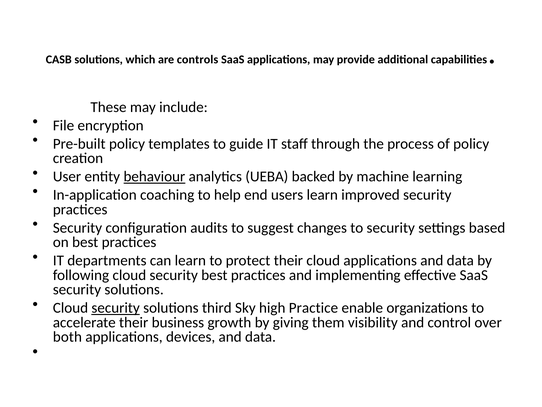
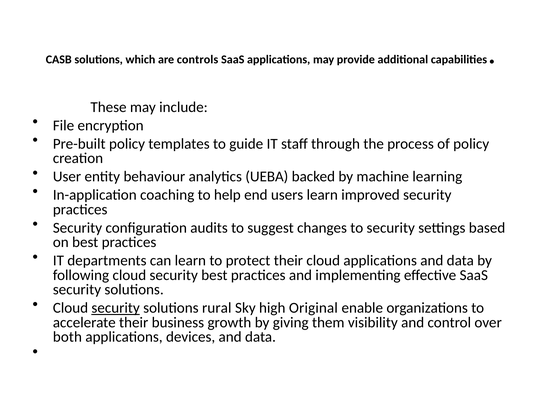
behaviour underline: present -> none (154, 176)
third: third -> rural (217, 308)
Practice: Practice -> Original (313, 308)
